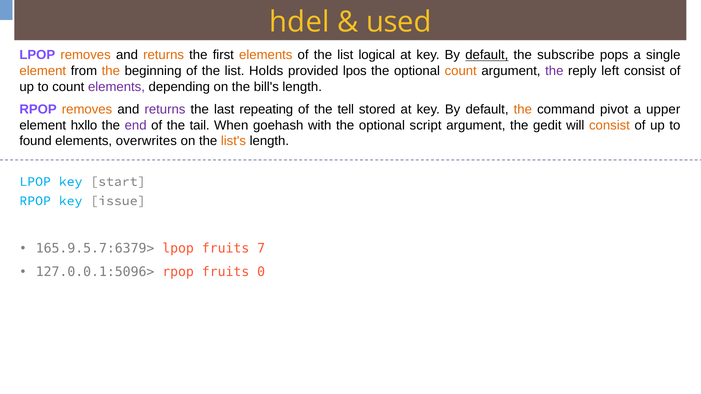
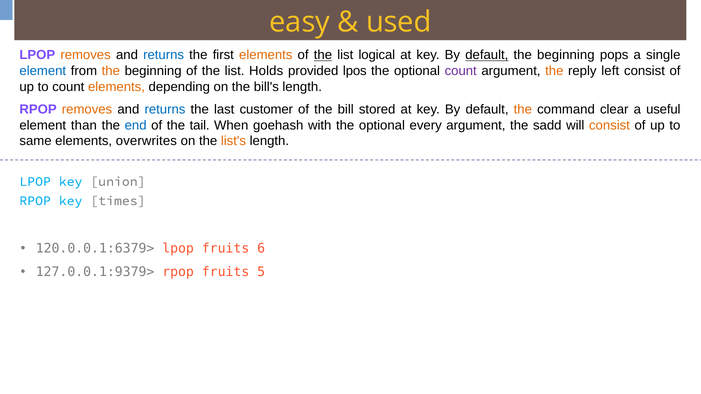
hdel: hdel -> easy (300, 22)
returns colour: orange -> blue (164, 55)
the underline: none -> present (323, 55)
subscribe: subscribe -> beginning (566, 55)
element colour: orange -> blue (43, 71)
count colour: orange -> purple (461, 71)
the colour: purple -> orange (554, 71)
elements colour: purple -> orange (116, 87)
returns colour: purple -> blue (165, 110)
repeating: repeating -> customer (266, 110)
tell: tell -> bill (346, 110)
pivot: pivot -> clear (614, 110)
upper: upper -> useful (663, 110)
hxllo: hxllo -> than (84, 125)
end colour: purple -> blue (136, 125)
script: script -> every (426, 125)
gedit: gedit -> sadd (547, 125)
found: found -> same (36, 141)
start: start -> union (118, 182)
issue: issue -> times (118, 201)
165.9.5.7:6379>: 165.9.5.7:6379> -> 120.0.0.1:6379> (95, 249)
7: 7 -> 6 (261, 249)
127.0.0.1:5096>: 127.0.0.1:5096> -> 127.0.0.1:9379> (95, 272)
0: 0 -> 5 (261, 272)
